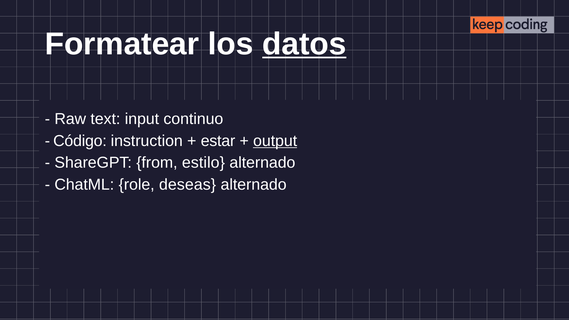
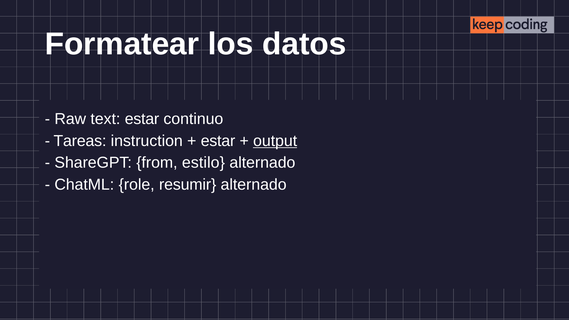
datos underline: present -> none (304, 44)
text input: input -> estar (142, 119)
Código: Código -> Tareas (80, 141)
deseas: deseas -> resumir (188, 185)
